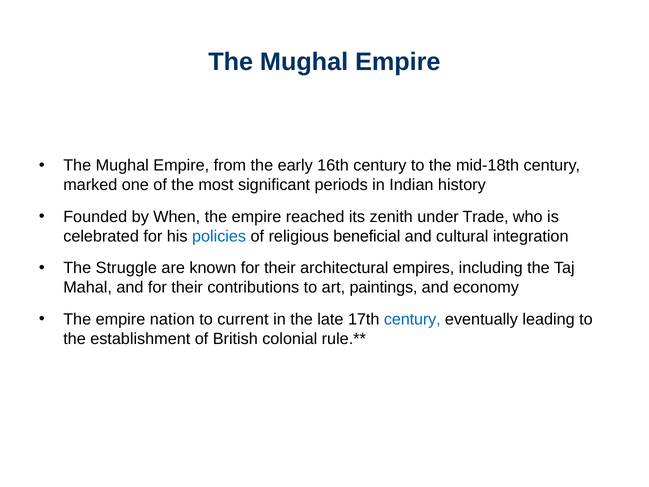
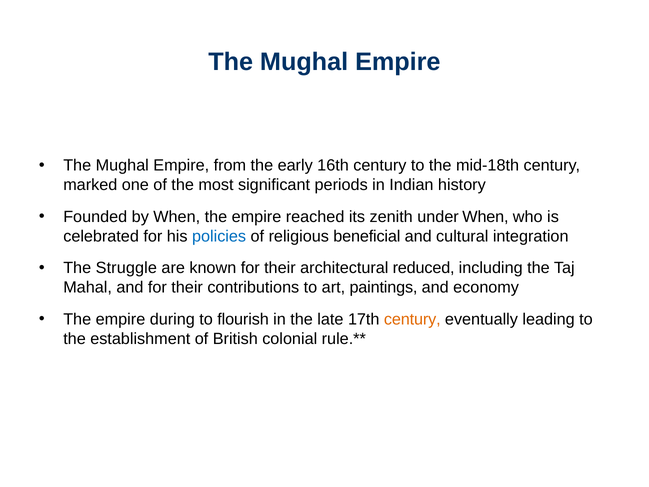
under Trade: Trade -> When (485, 217)
empires: empires -> reduced (424, 268)
nation: nation -> during (172, 319)
current: current -> flourish (243, 319)
century colour: blue -> orange (412, 319)
